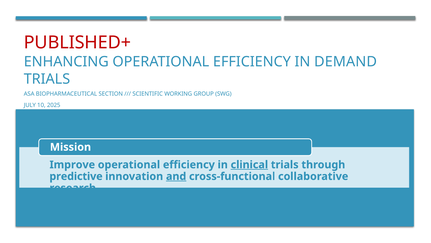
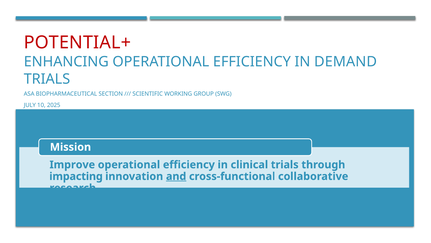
PUBLISHED+: PUBLISHED+ -> POTENTIAL+ (77, 43)
clinical underline: present -> none (249, 164)
predictive: predictive -> impacting (76, 176)
